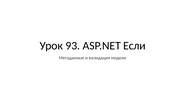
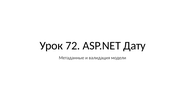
93: 93 -> 72 (73, 46)
Если: Если -> Дату (134, 46)
